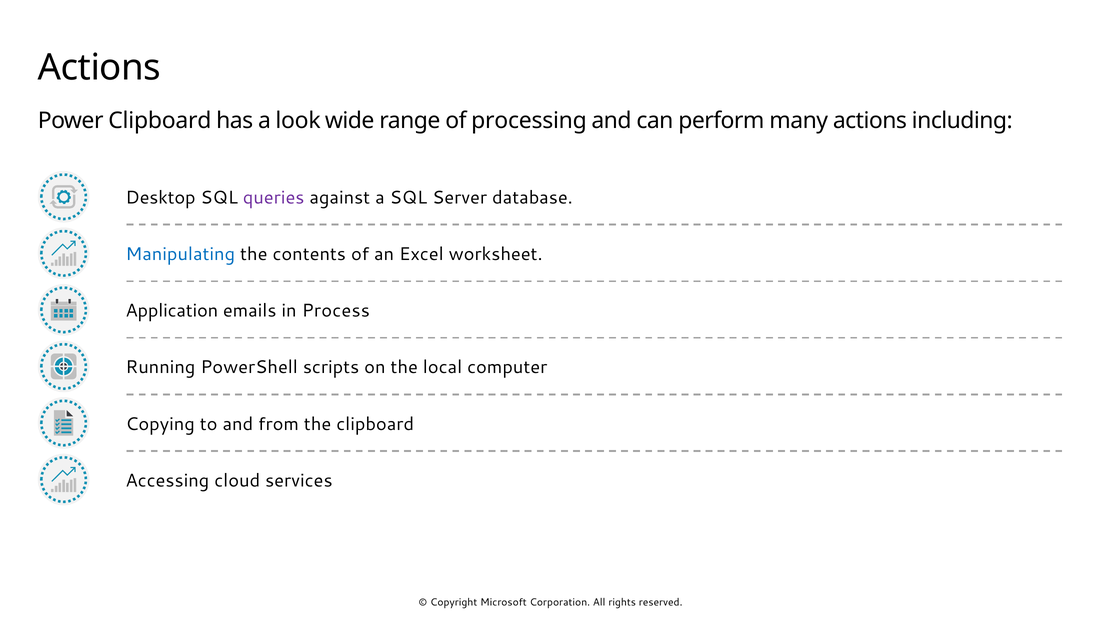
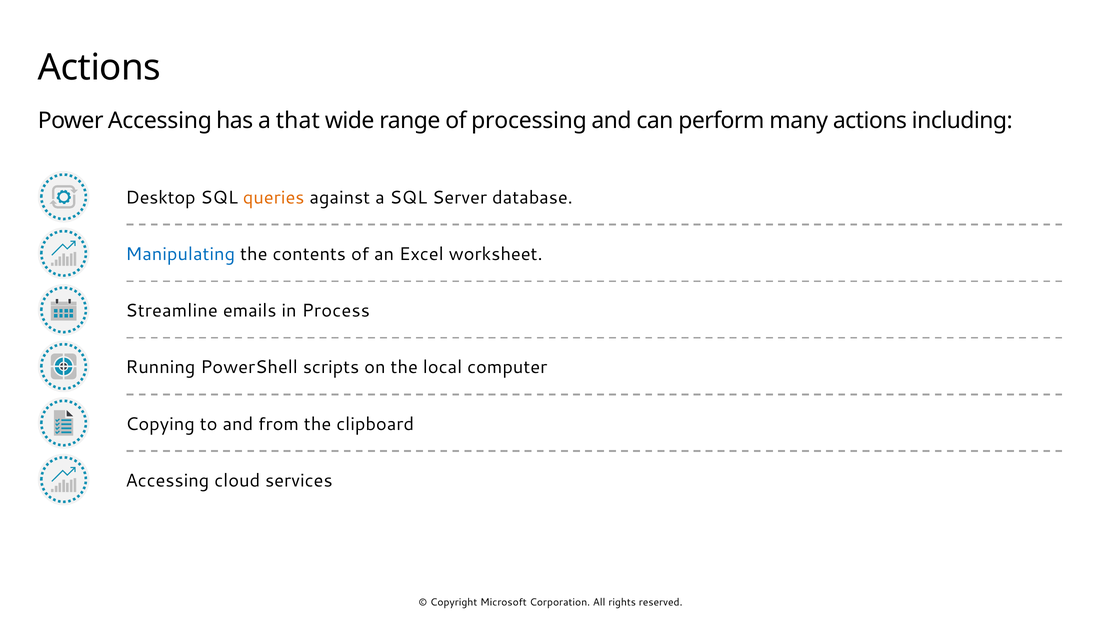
Power Clipboard: Clipboard -> Accessing (160, 121)
look: look -> that (298, 121)
queries colour: purple -> orange (274, 198)
Application: Application -> Streamline (172, 311)
